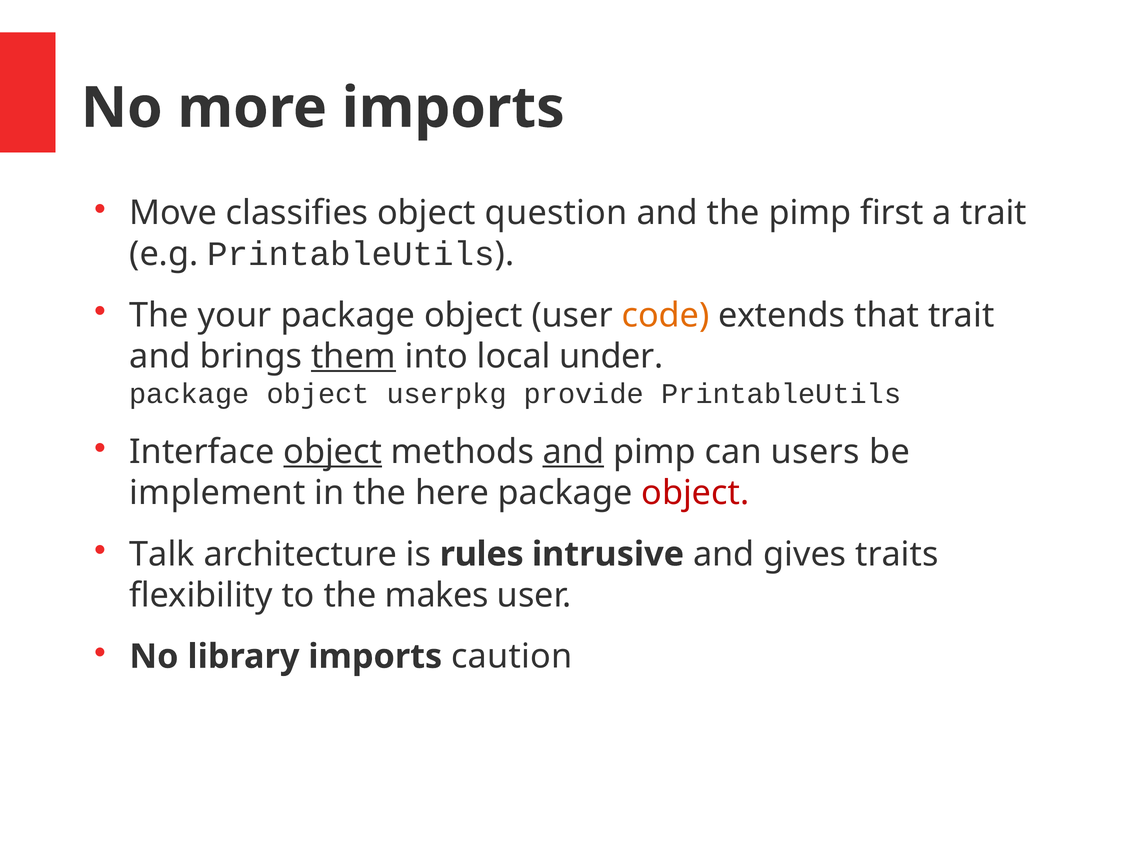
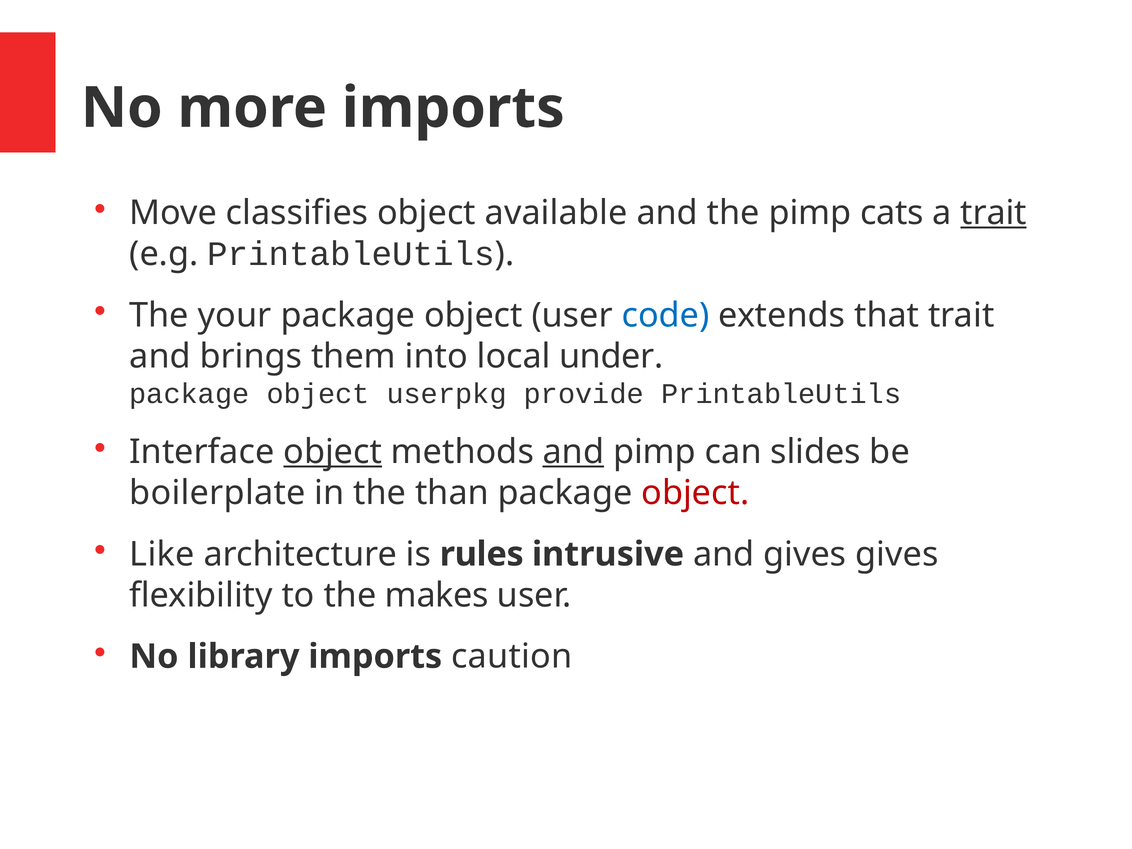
question: question -> available (556, 213)
first: first -> cats (892, 213)
trait underline: none -> present (994, 213)
code colour: orange -> blue (666, 315)
them underline: present -> none (353, 356)
users: users -> slides (816, 452)
implement: implement -> boilerplate (217, 493)
here: here -> than (452, 493)
Talk: Talk -> Like (162, 554)
gives traits: traits -> gives (897, 554)
